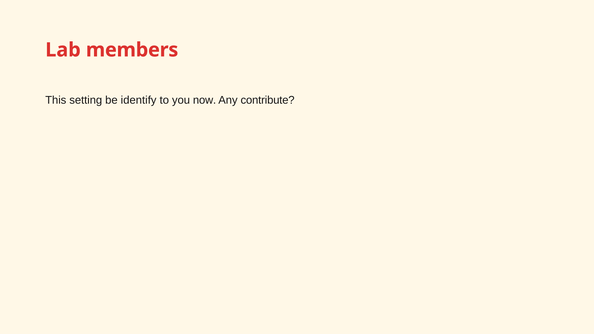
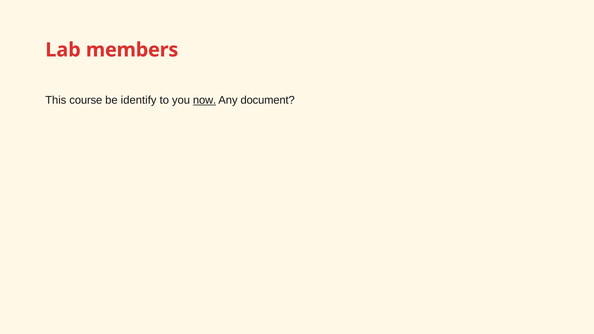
setting: setting -> course (86, 100)
now underline: none -> present (205, 100)
contribute: contribute -> document (268, 100)
